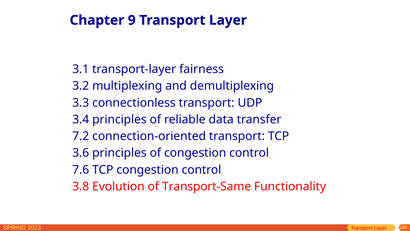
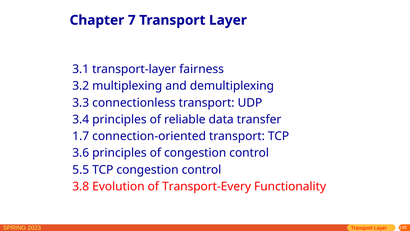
9: 9 -> 7 (132, 20)
7.2: 7.2 -> 1.7 (81, 136)
7.6: 7.6 -> 5.5 (81, 169)
Transport-Same: Transport-Same -> Transport-Every (207, 186)
